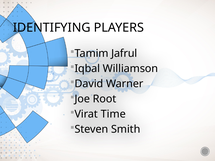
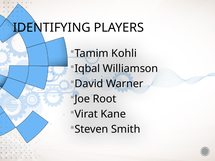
Jafrul: Jafrul -> Kohli (124, 53)
Time: Time -> Kane (113, 114)
